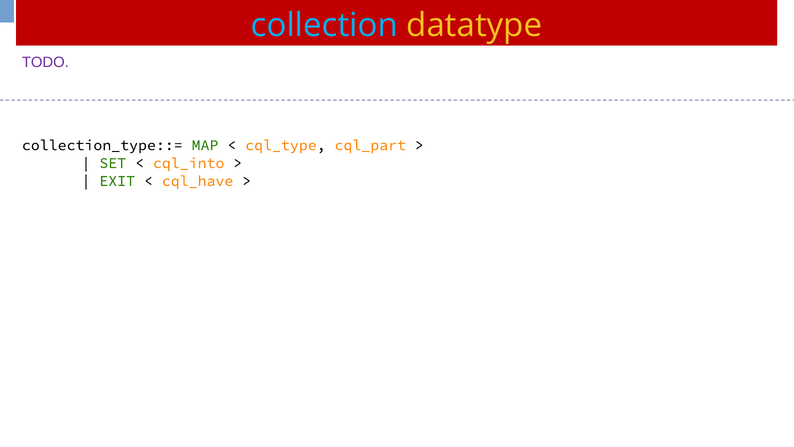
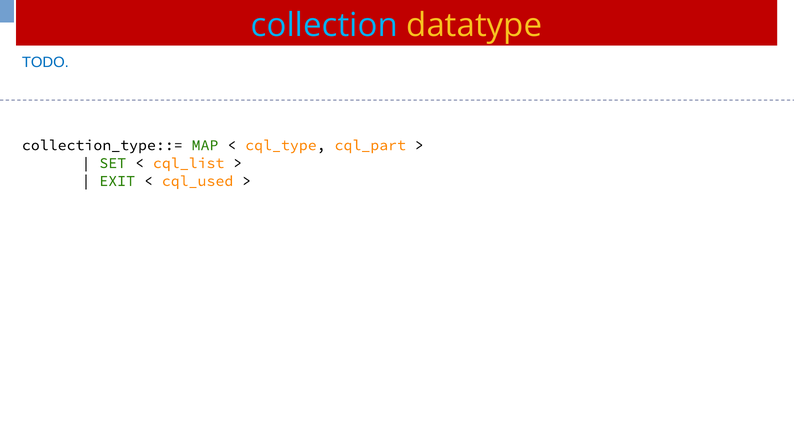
TODO colour: purple -> blue (45, 63)
cql_into: cql_into -> cql_list (189, 163)
cql_have: cql_have -> cql_used (198, 181)
